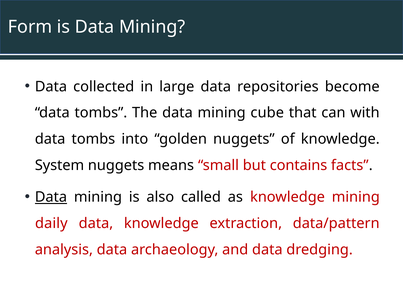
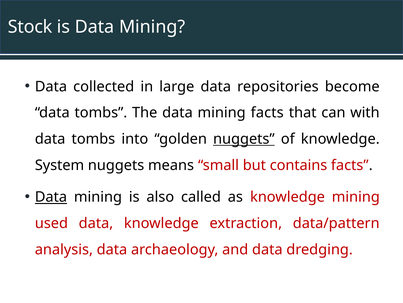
Form: Form -> Stock (30, 27)
mining cube: cube -> facts (267, 113)
nuggets underline: none -> present (244, 139)
daily: daily -> used (51, 223)
